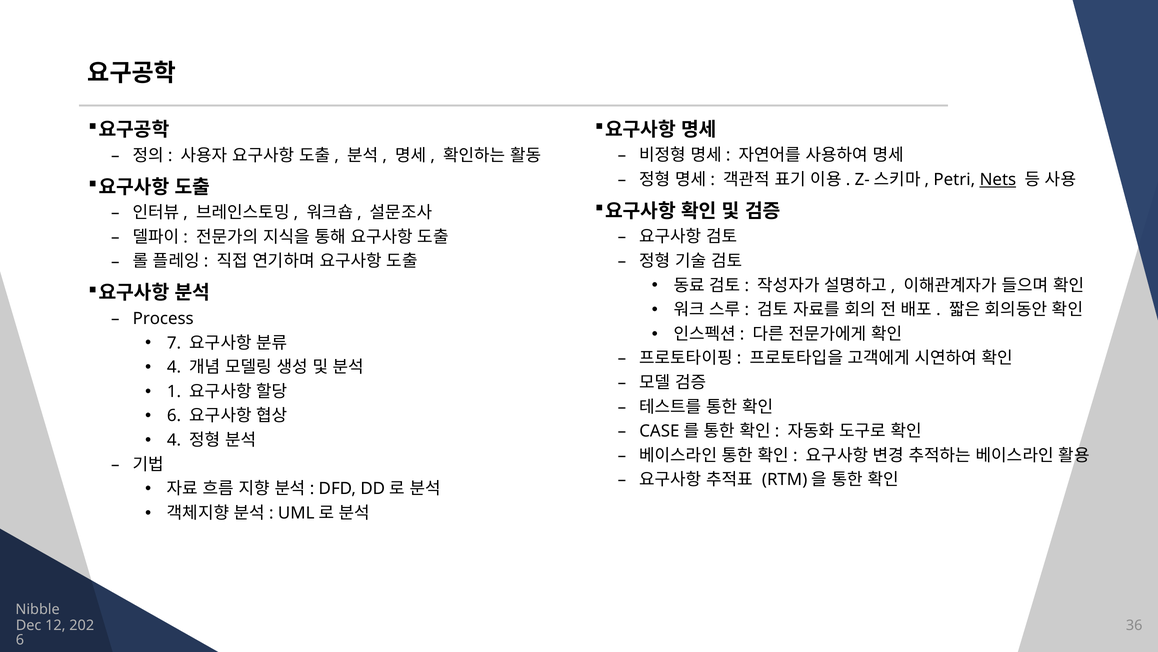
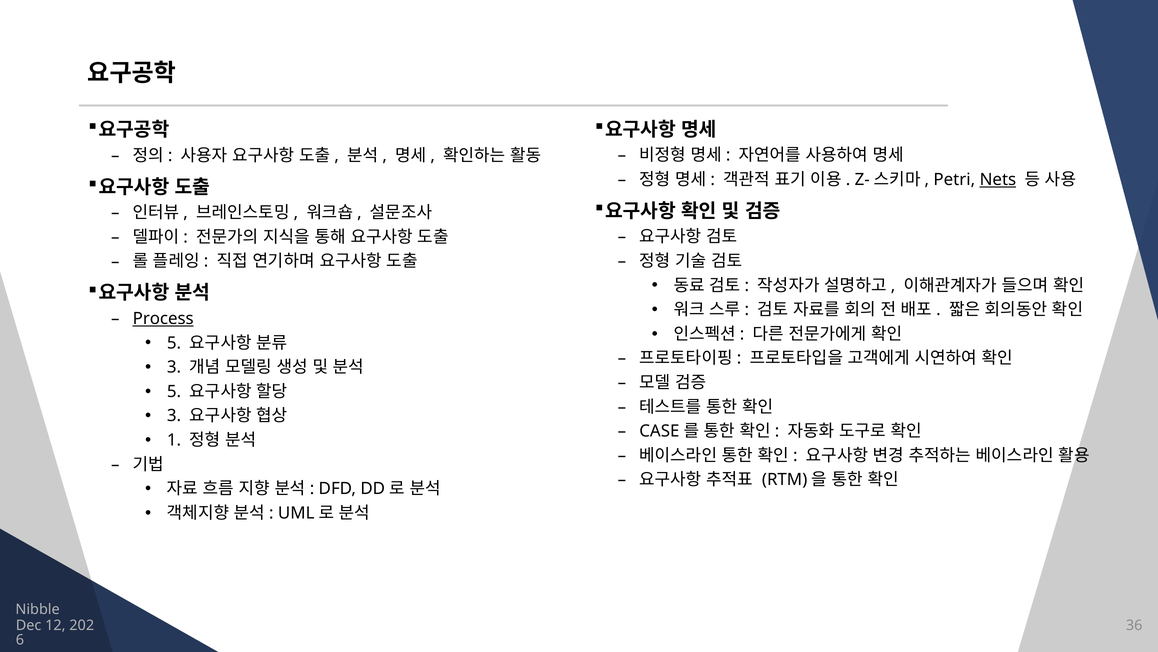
Process underline: none -> present (163, 318)
7: 7 -> 5 (174, 343)
4: 4 -> 3 (174, 367)
1: 1 -> 5 (174, 391)
6: 6 -> 3 (174, 415)
4: 4 -> 1 (174, 440)
